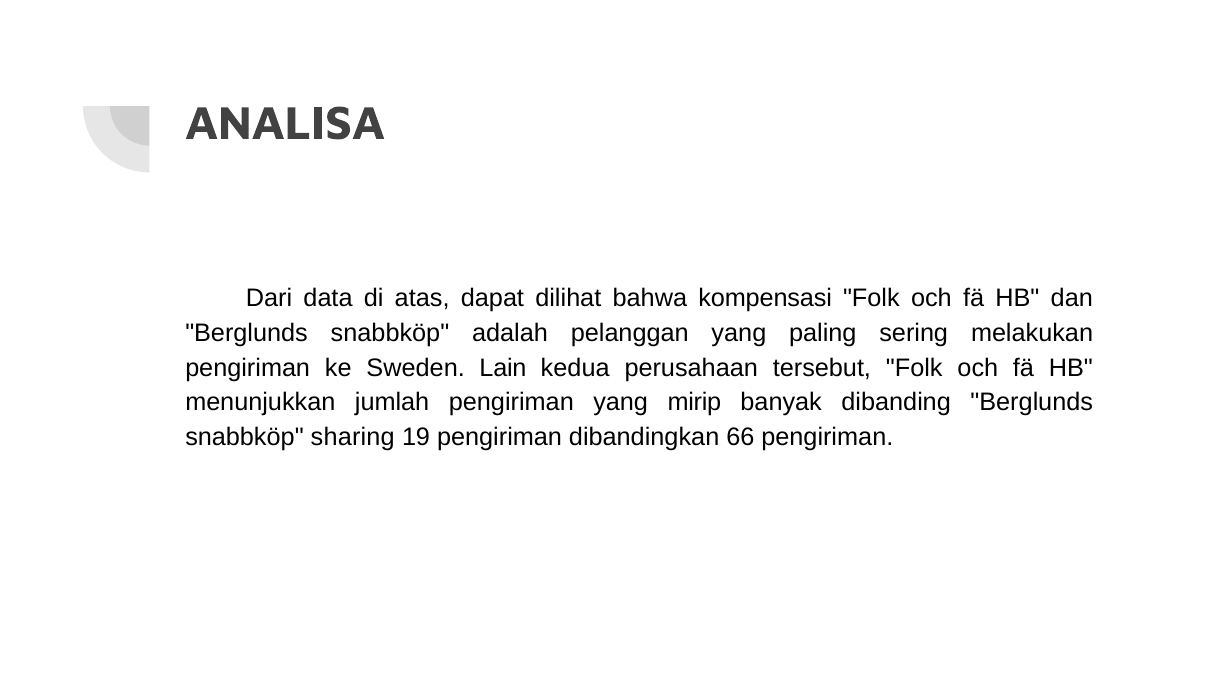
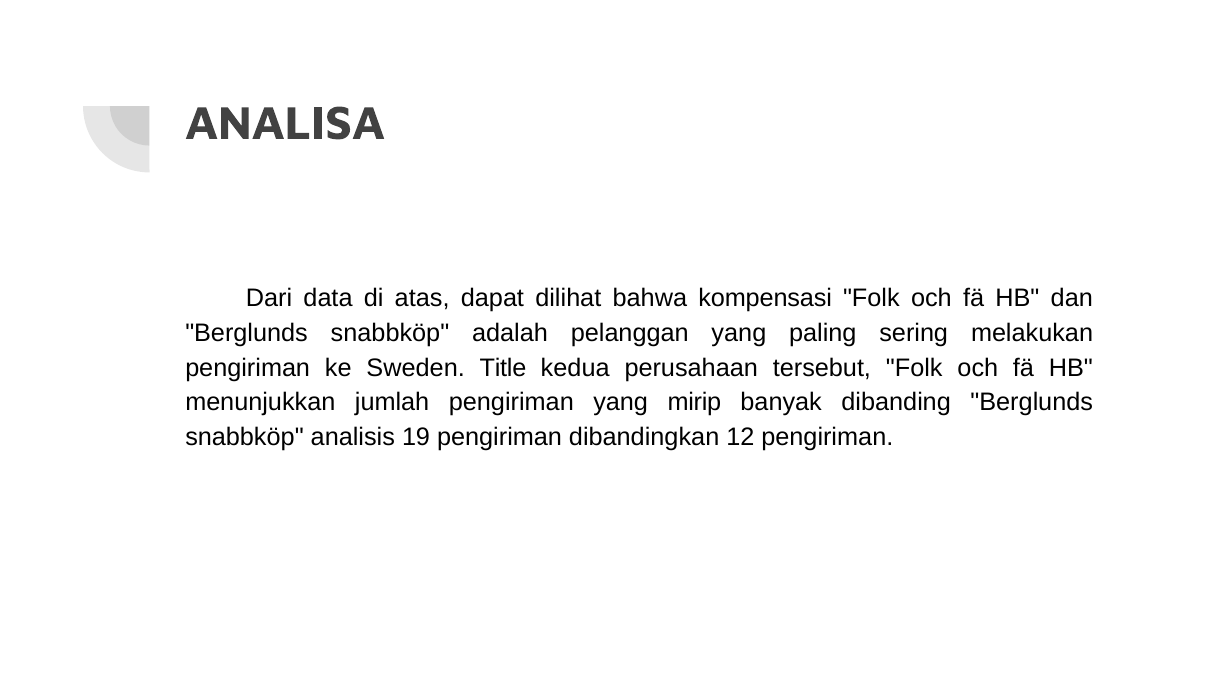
Lain: Lain -> Title (503, 368)
sharing: sharing -> analisis (353, 437)
66: 66 -> 12 (740, 437)
